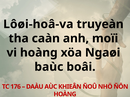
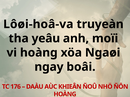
caàn: caàn -> yeâu (46, 39)
baùc: baùc -> ngay (49, 67)
